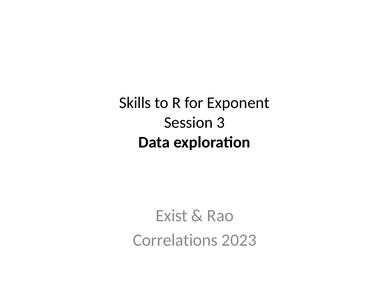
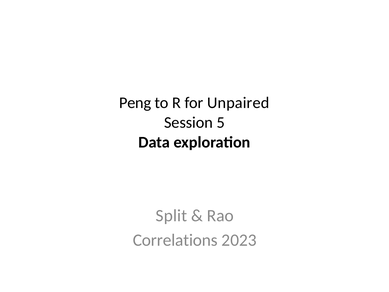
Skills: Skills -> Peng (135, 103)
Exponent: Exponent -> Unpaired (238, 103)
3: 3 -> 5 (221, 122)
Exist: Exist -> Split (171, 215)
